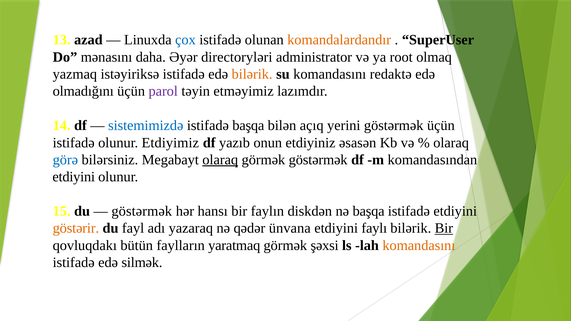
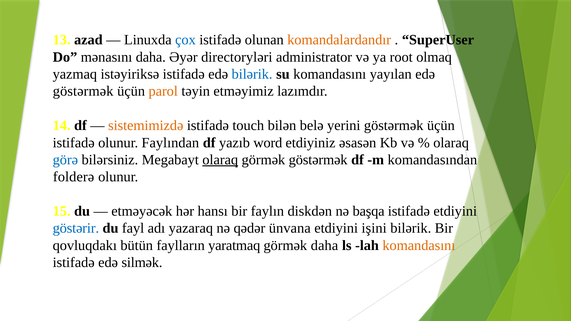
bilərik colour: orange -> blue (252, 74)
redaktə: redaktə -> yayılan (391, 74)
olmadığını: olmadığını -> göstərmək (83, 91)
parol colour: purple -> orange (163, 91)
sistemimizdə colour: blue -> orange (146, 126)
istifadə başqa: başqa -> touch (248, 126)
açıq: açıq -> belə (312, 126)
Etdiyimiz: Etdiyimiz -> Faylından (170, 143)
onun: onun -> word (268, 143)
etdiyini: etdiyini -> folderə (74, 177)
göstərmək: göstərmək -> etməyəcək (142, 211)
göstərir colour: orange -> blue (76, 228)
faylı: faylı -> işini (374, 228)
Bir underline: present -> none (444, 228)
görmək şəxsi: şəxsi -> daha (324, 245)
